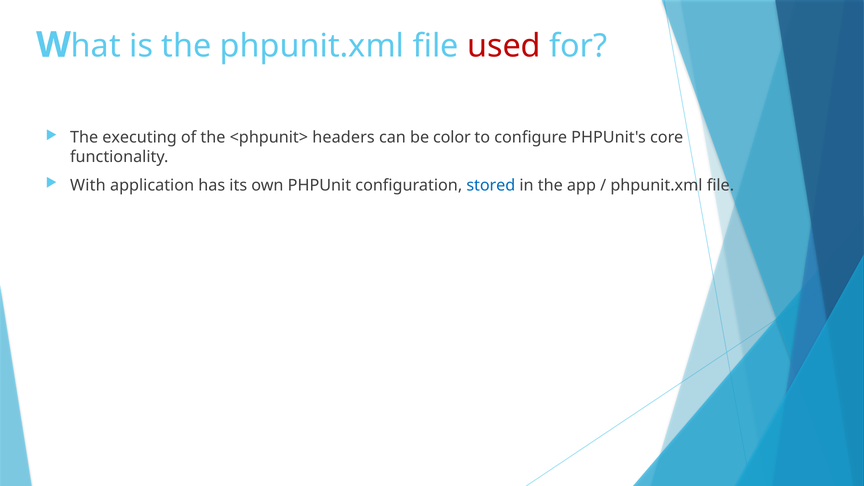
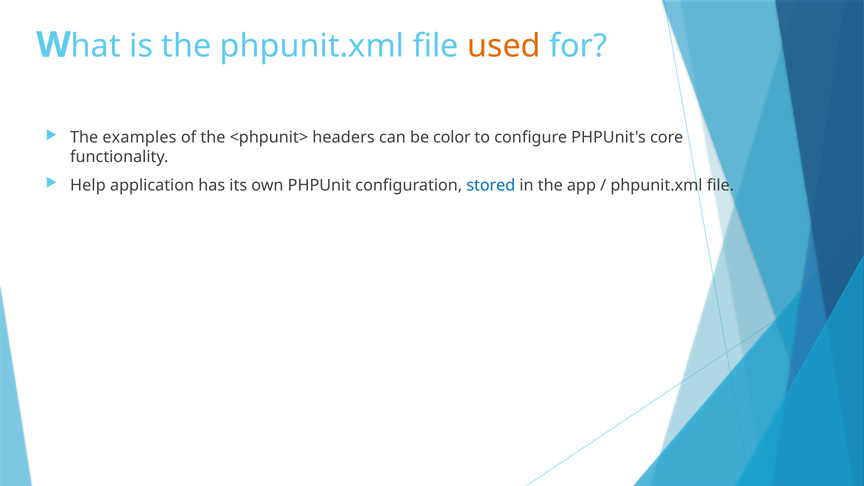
used colour: red -> orange (504, 46)
executing: executing -> examples (139, 138)
With: With -> Help (88, 186)
